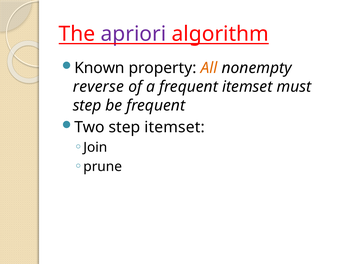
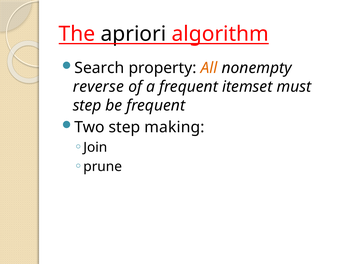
apriori colour: purple -> black (133, 34)
Known: Known -> Search (99, 68)
step itemset: itemset -> making (175, 127)
